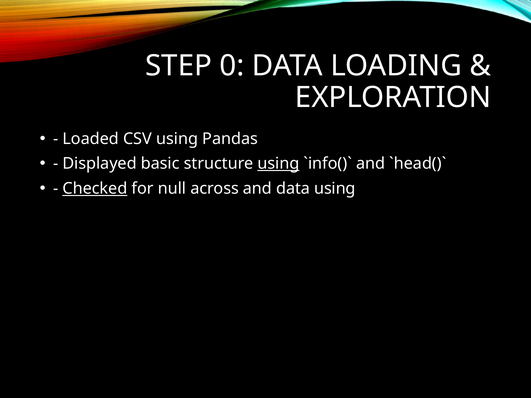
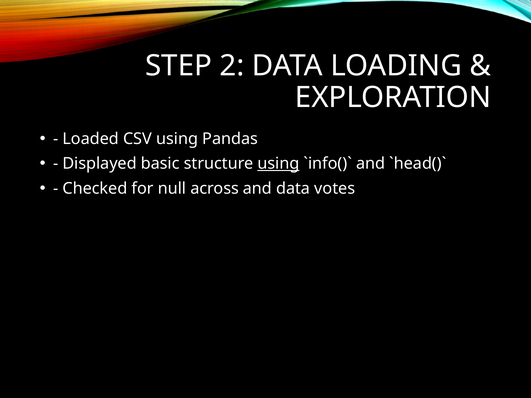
0: 0 -> 2 (232, 66)
Checked underline: present -> none (95, 189)
data using: using -> votes (335, 189)
